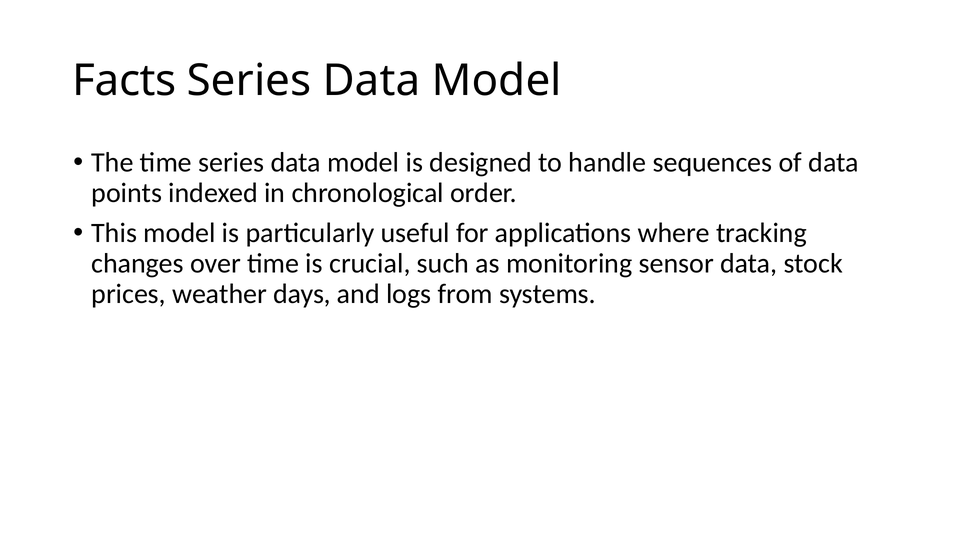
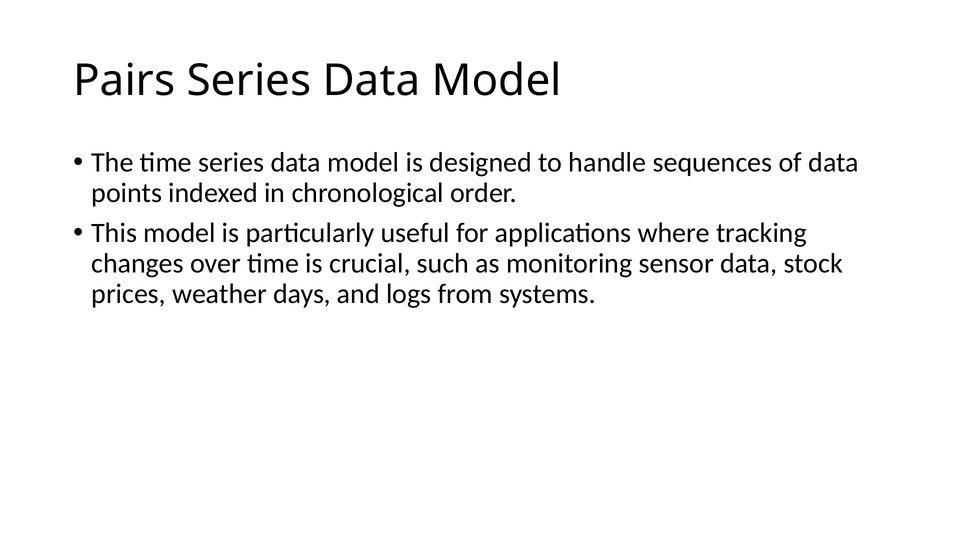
Facts: Facts -> Pairs (124, 81)
